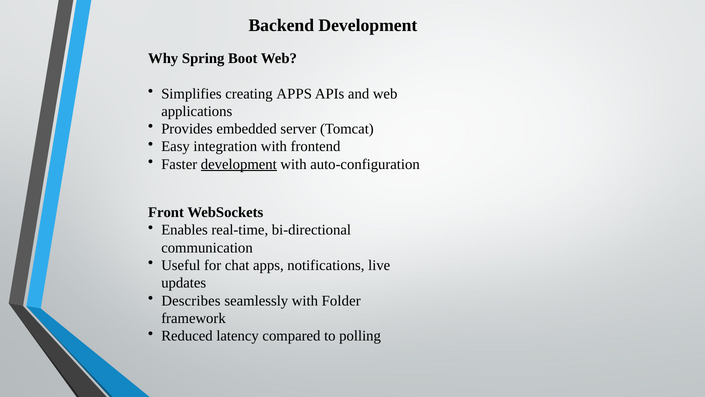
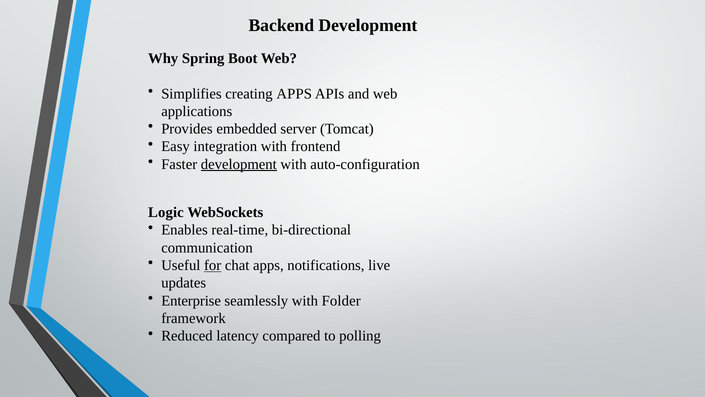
Front: Front -> Logic (166, 212)
for underline: none -> present (213, 265)
Describes: Describes -> Enterprise (191, 300)
